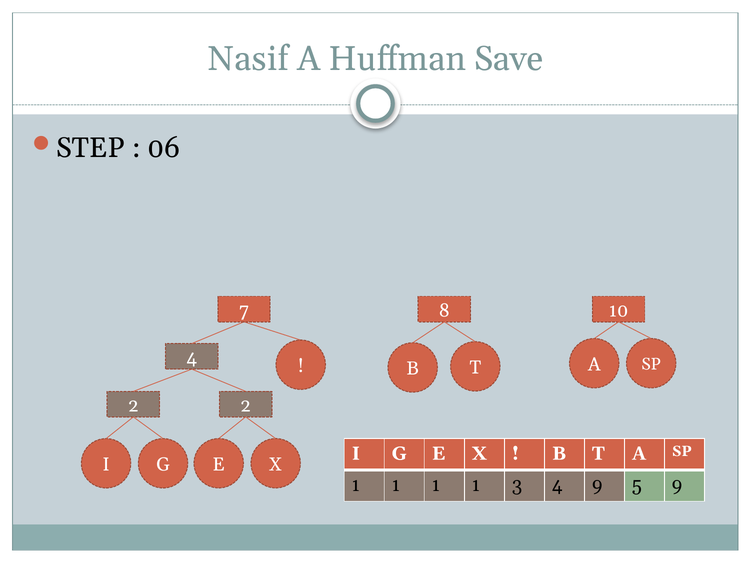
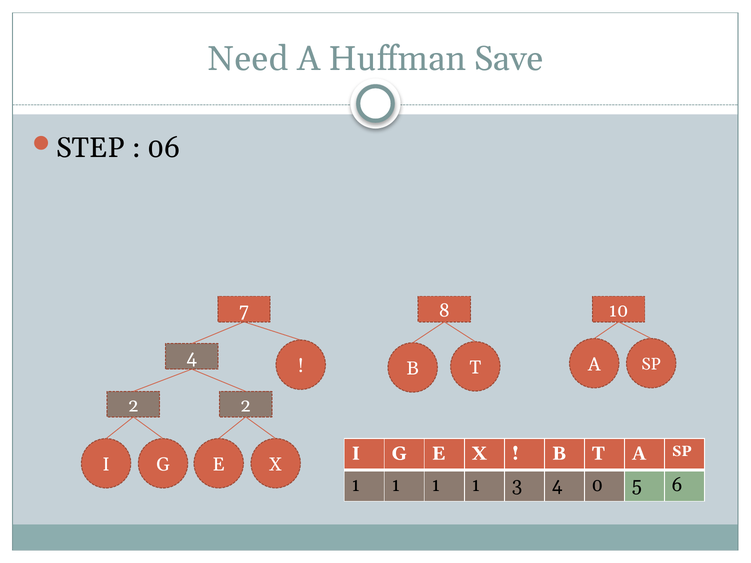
Nasif: Nasif -> Need (248, 59)
4 9: 9 -> 0 (597, 485)
5 9: 9 -> 6 (677, 485)
